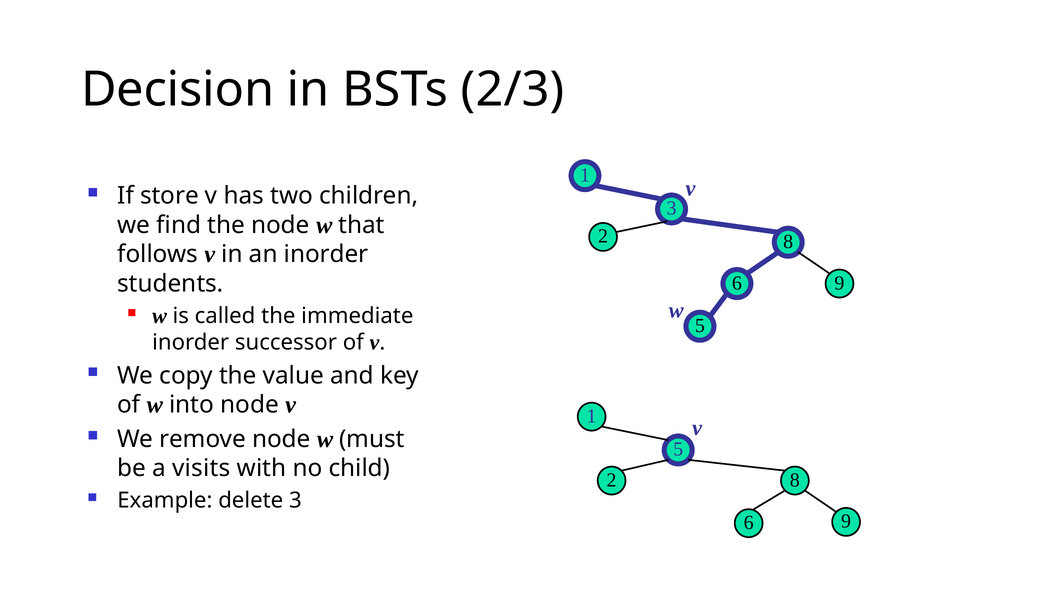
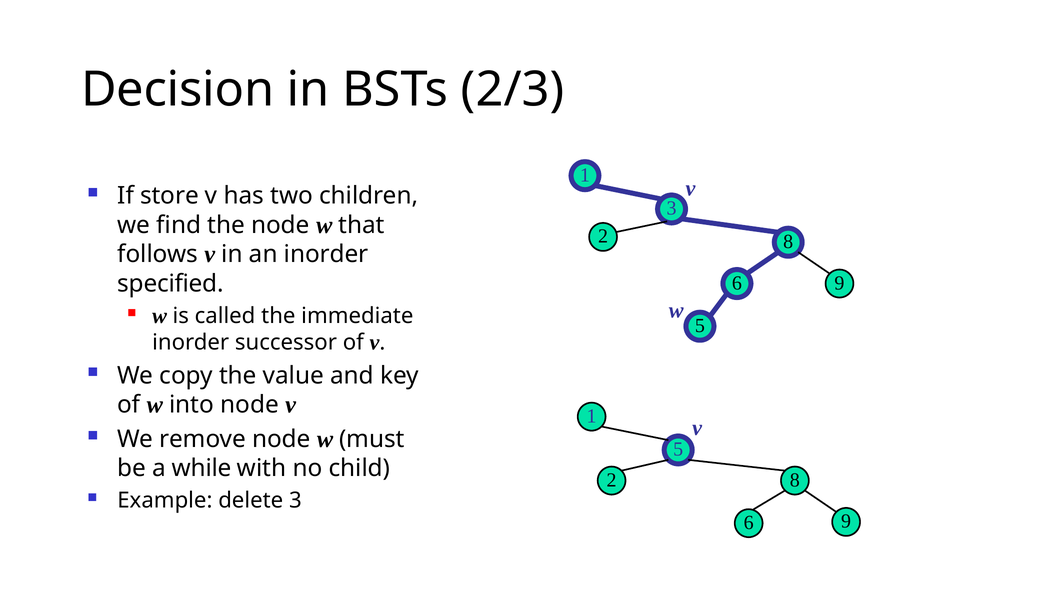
students: students -> specified (171, 283)
visits: visits -> while (202, 468)
